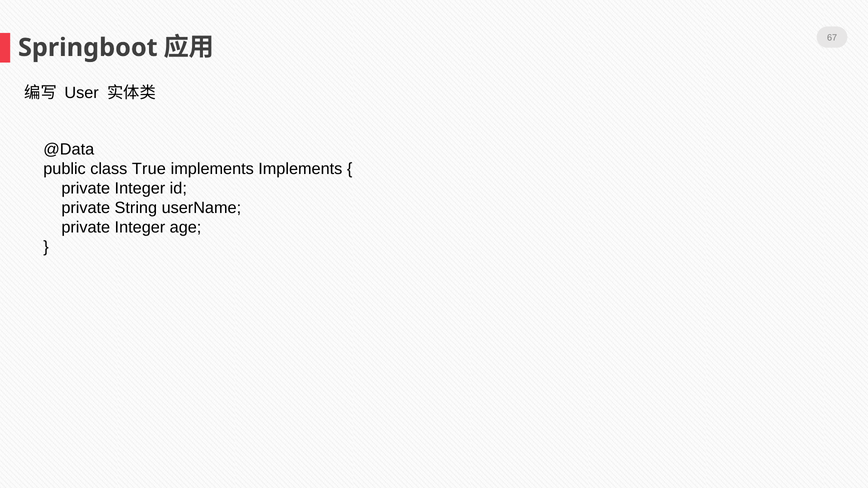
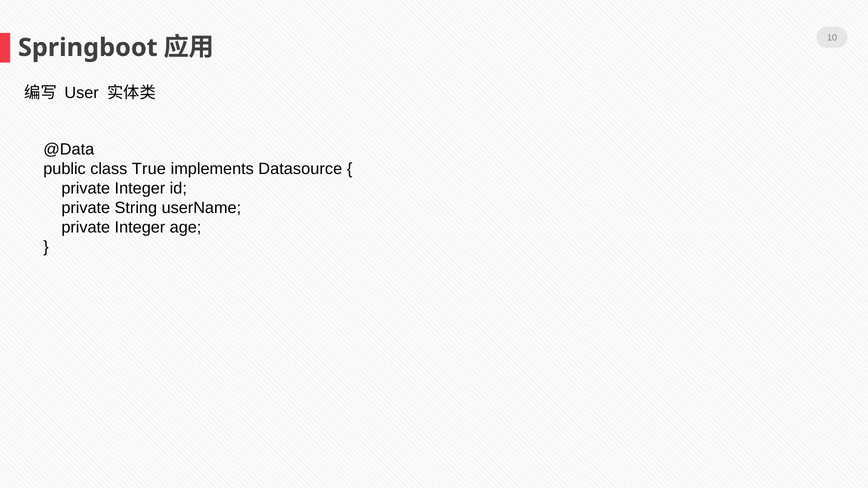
67: 67 -> 10 (832, 38)
implements Implements: Implements -> Datasource (300, 169)
